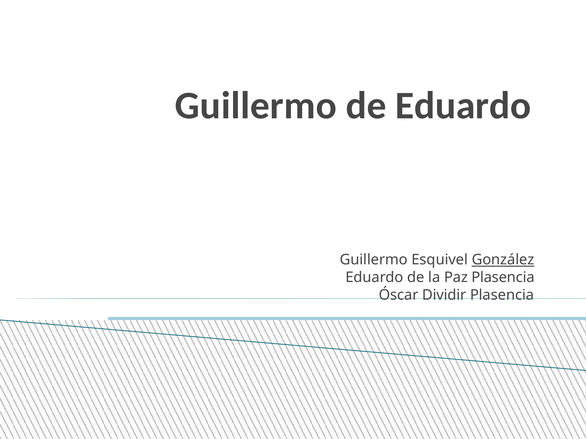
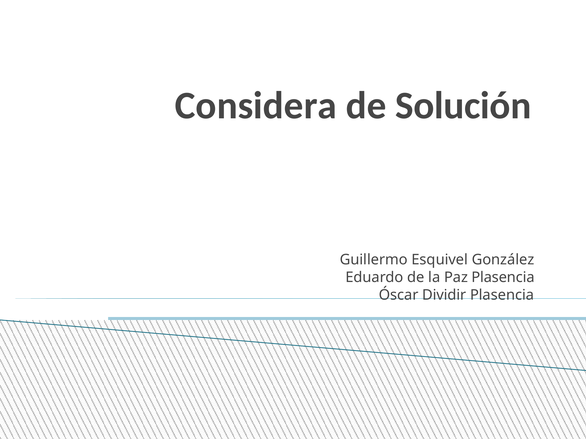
Guillermo: Guillermo -> Considera (256, 106)
de Eduardo: Eduardo -> Solución (463, 106)
González underline: present -> none (503, 260)
